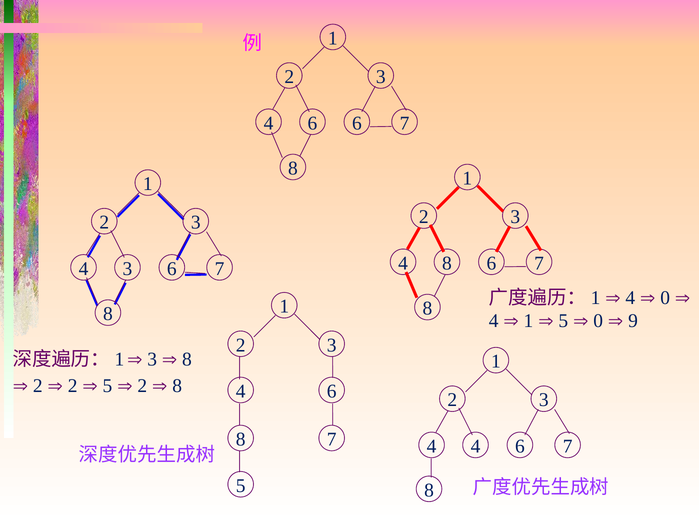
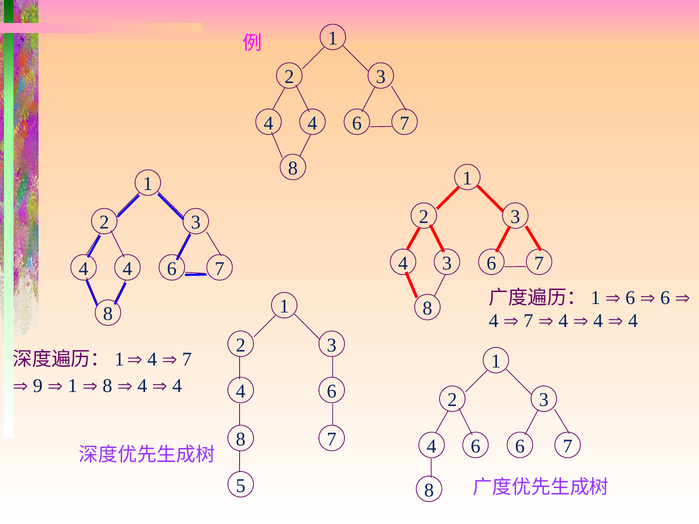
6: 6 -> 4 (312, 123)
8: 8 -> 3 (447, 263)
3: 3 -> 4 (127, 269)
4: 4 -> 6 (630, 298)
0: 0 -> 6 (665, 298)
1: 1 -> 7 (528, 321)
5: 5 -> 4 (563, 321)
0: 0 -> 4 (598, 321)
9: 9 -> 4 (633, 321)
3: 3 -> 4 (152, 360)
8: 8 -> 7 (187, 360)
2: 2 -> 9 (38, 386)
2: 2 -> 1 (73, 386)
5: 5 -> 8 (107, 386)
2: 2 -> 4 (142, 386)
8: 8 -> 4 (177, 386)
4 4: 4 -> 6 (475, 446)
